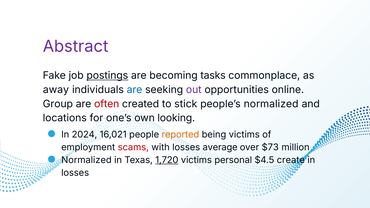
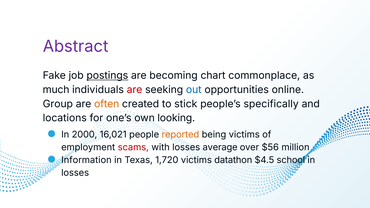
tasks: tasks -> chart (213, 76)
away: away -> much (56, 90)
are colour: blue -> red (135, 90)
out colour: purple -> blue (194, 90)
often colour: red -> orange (107, 104)
people’s normalized: normalized -> specifically (271, 104)
2024: 2024 -> 2000 (85, 135)
$73: $73 -> $56 (270, 147)
Normalized: Normalized -> Information (86, 160)
1,720 underline: present -> none (167, 160)
personal: personal -> datathon (233, 160)
create: create -> school (291, 160)
